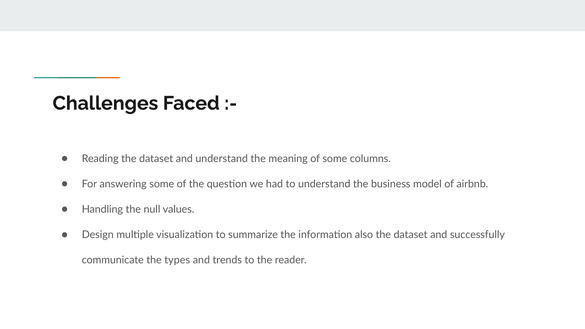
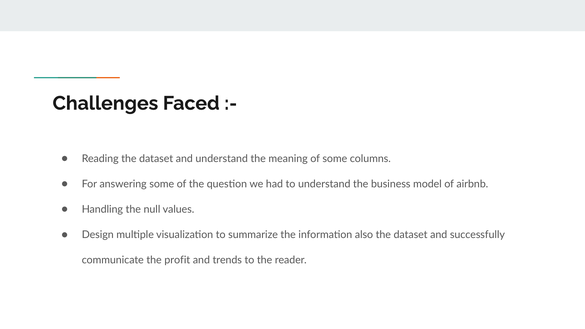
types: types -> profit (177, 260)
